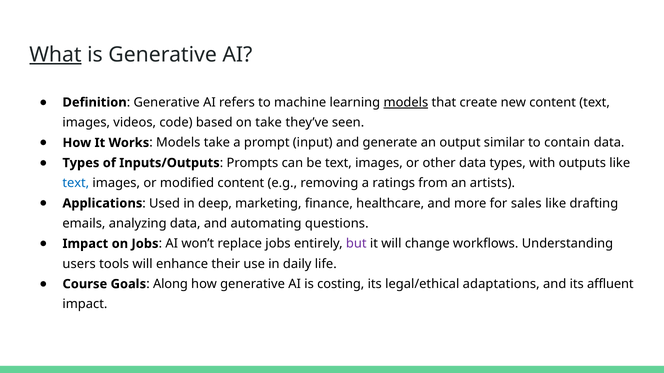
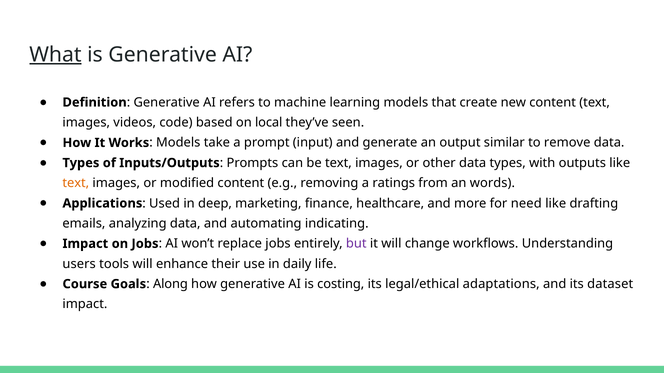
models underline: present -> none (406, 103)
on take: take -> local (269, 123)
contain: contain -> remove (567, 143)
text colour: blue -> orange (76, 183)
artists: artists -> words (492, 183)
sales: sales -> need (526, 204)
questions: questions -> indicating (337, 224)
affluent: affluent -> dataset (610, 284)
